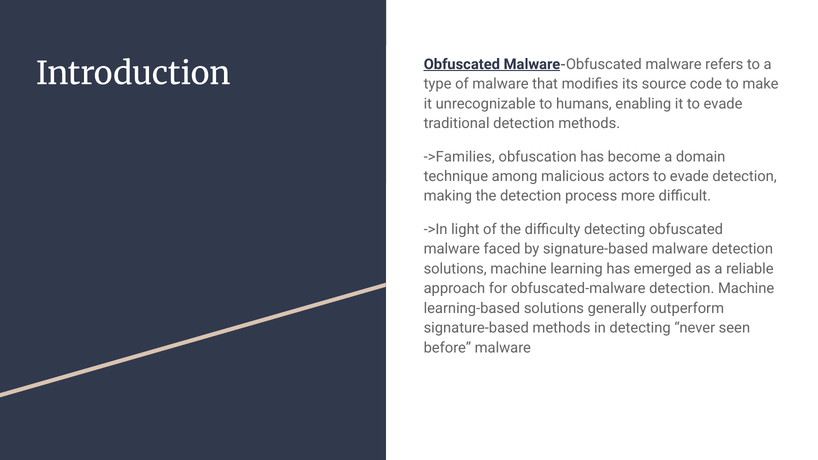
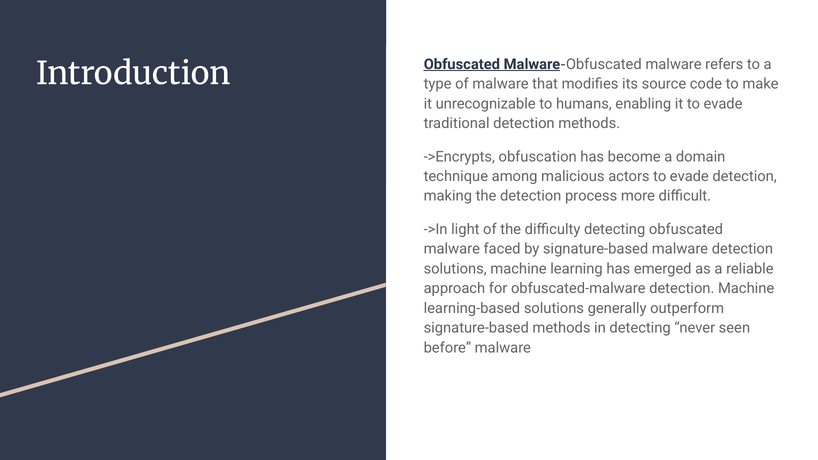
->Families: ->Families -> ->Encrypts (459, 157)
